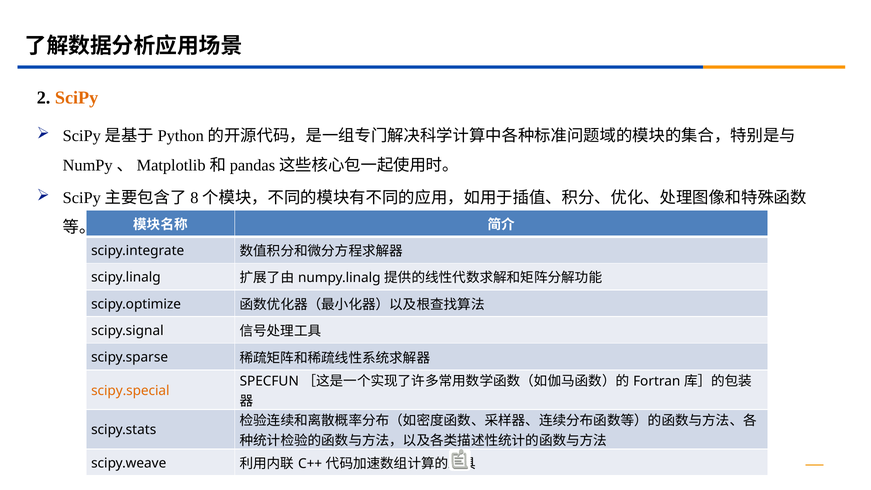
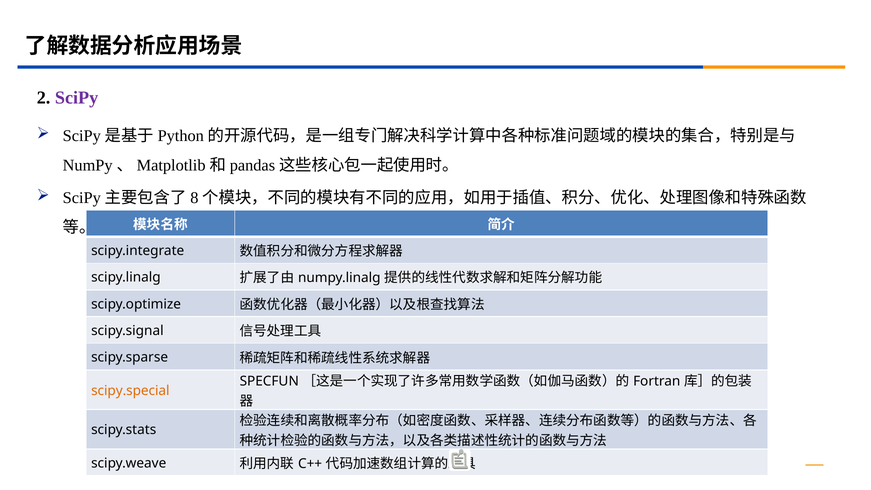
SciPy colour: orange -> purple (77, 98)
